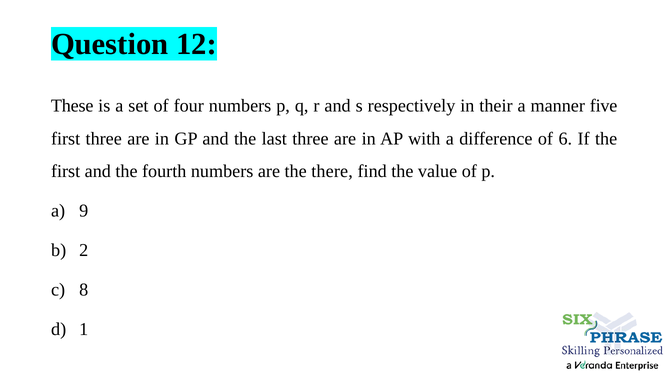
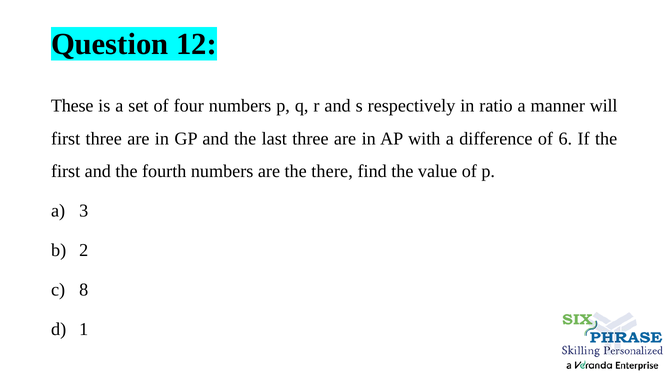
their: their -> ratio (496, 106)
five: five -> will (604, 106)
9: 9 -> 3 (84, 211)
